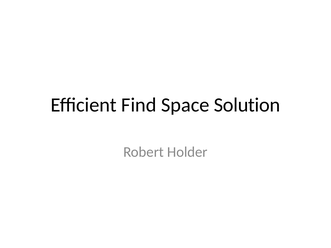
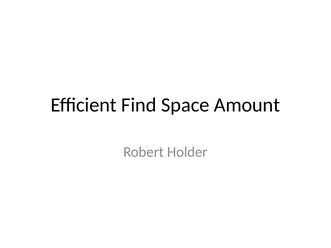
Solution: Solution -> Amount (247, 105)
